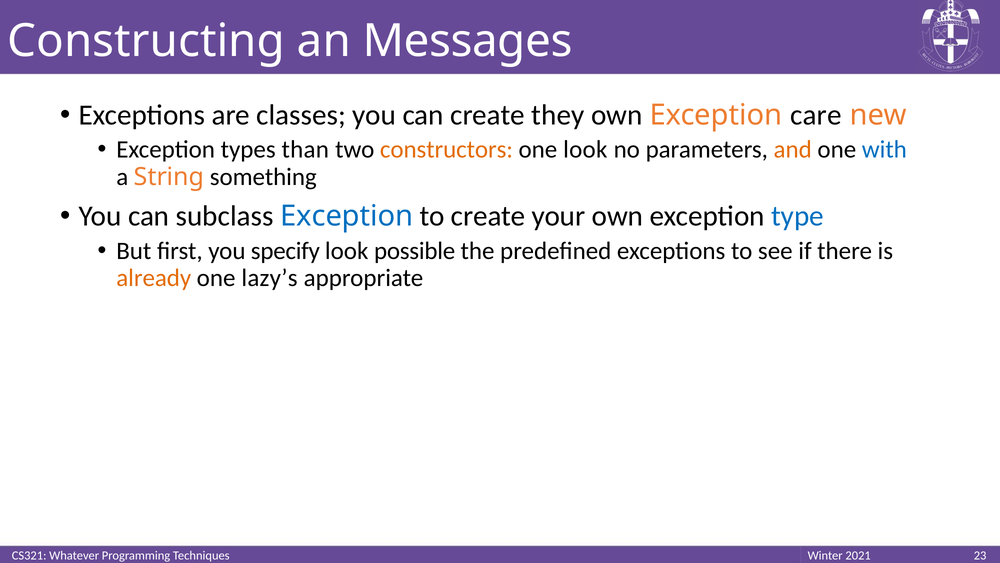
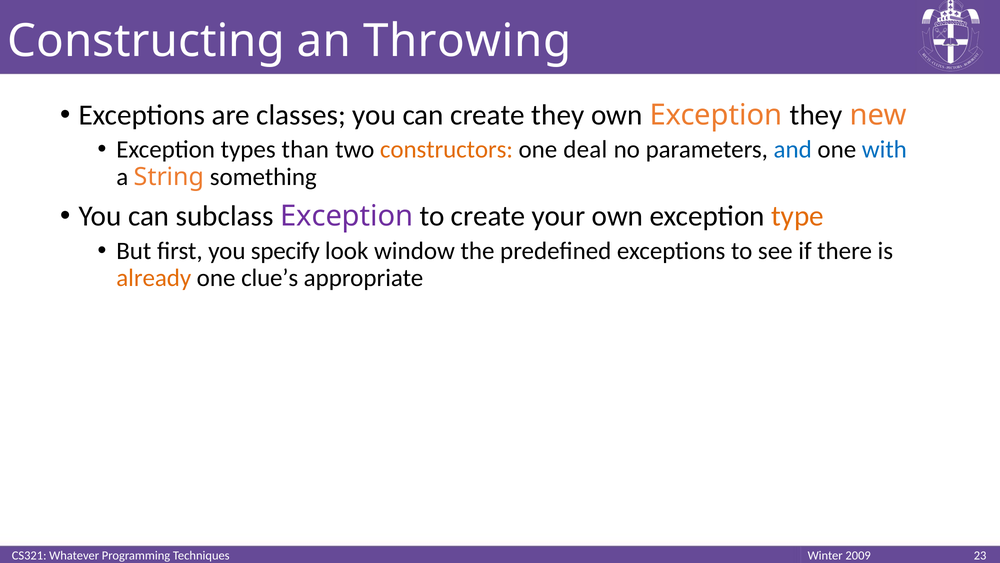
Messages: Messages -> Throwing (467, 41)
Exception care: care -> they (816, 115)
one look: look -> deal (585, 150)
and colour: orange -> blue (793, 150)
Exception colour: blue -> purple (347, 216)
type colour: blue -> orange (798, 216)
possible: possible -> window (414, 251)
lazy’s: lazy’s -> clue’s (270, 278)
2021: 2021 -> 2009 (858, 555)
